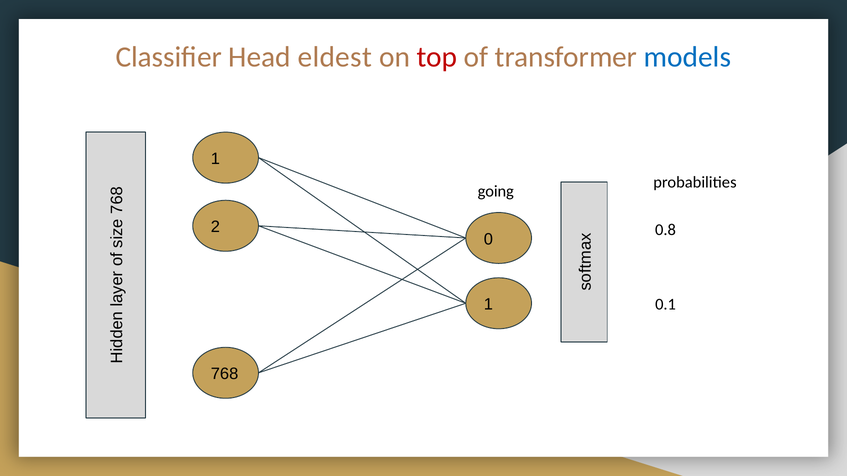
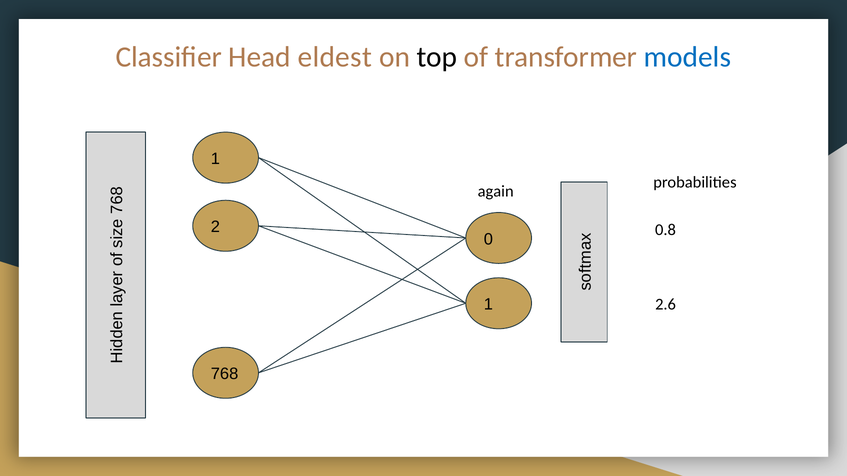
top colour: red -> black (437, 57)
going: going -> again (496, 191)
0.1: 0.1 -> 2.6 (666, 305)
